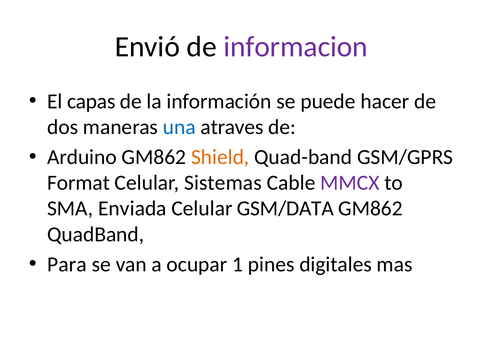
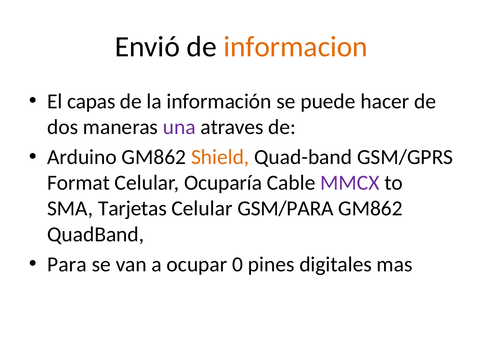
informacion colour: purple -> orange (296, 47)
una colour: blue -> purple (179, 127)
Sistemas: Sistemas -> Ocuparía (223, 183)
Enviada: Enviada -> Tarjetas (132, 209)
GSM/DATA: GSM/DATA -> GSM/PARA (285, 209)
1: 1 -> 0 (238, 265)
